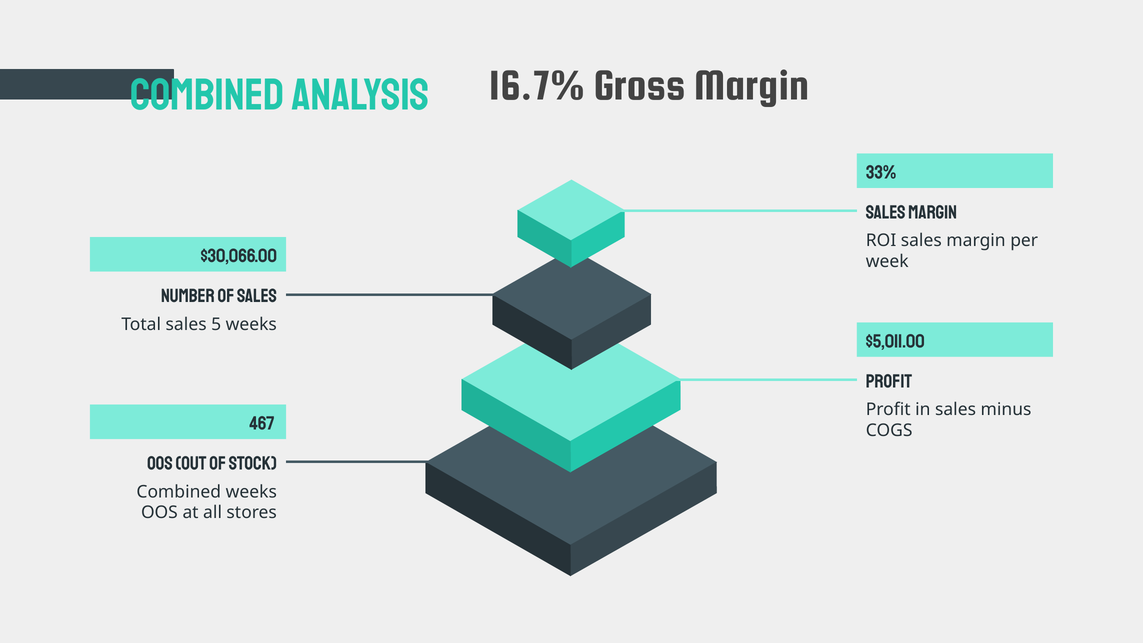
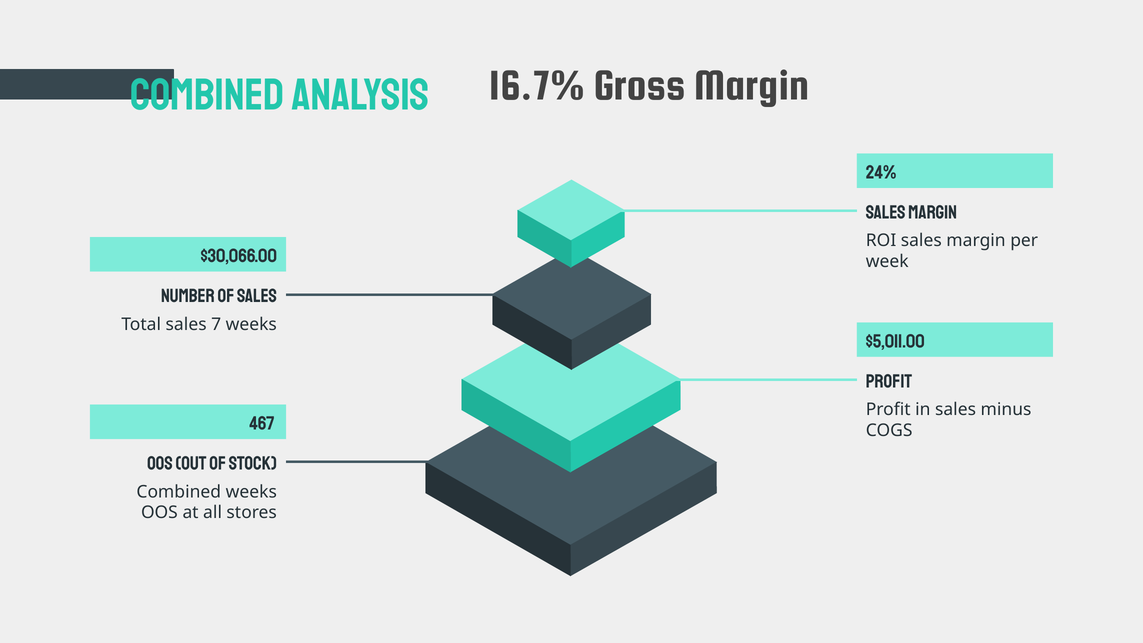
33%: 33% -> 24% (881, 172)
5: 5 -> 7 (216, 324)
